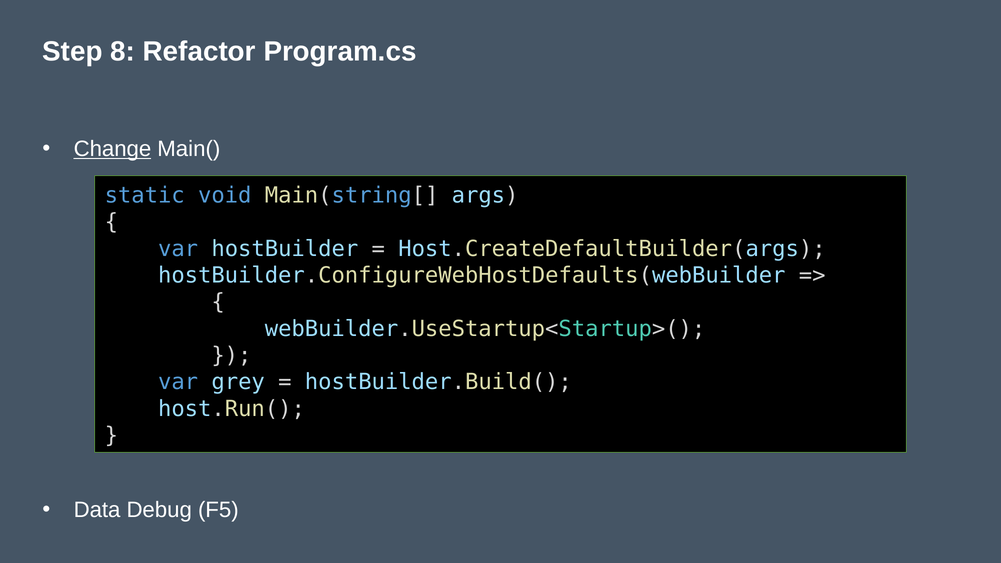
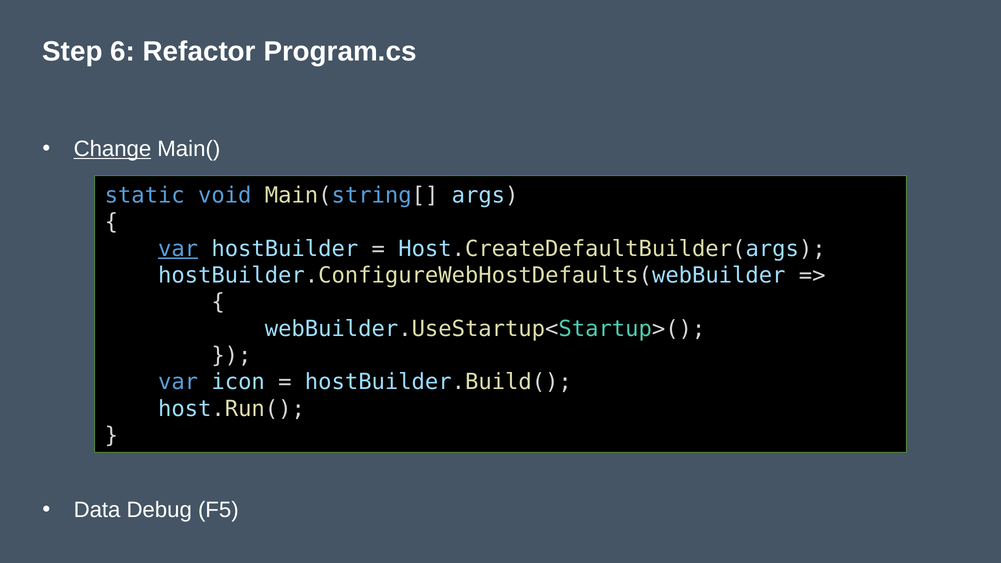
8: 8 -> 6 (123, 52)
var underline: none -> present (178, 249)
grey: grey -> icon (238, 382)
